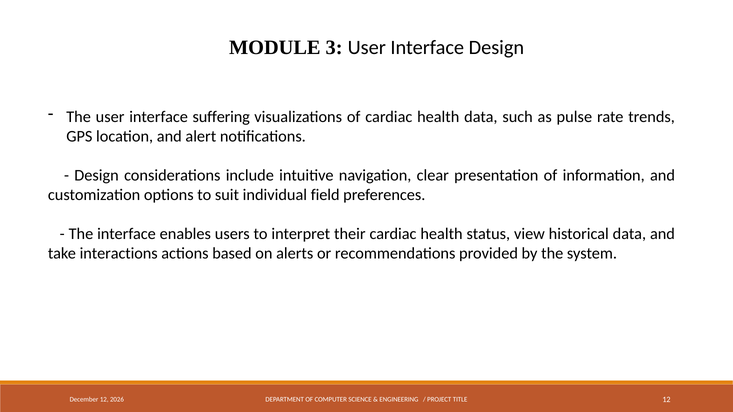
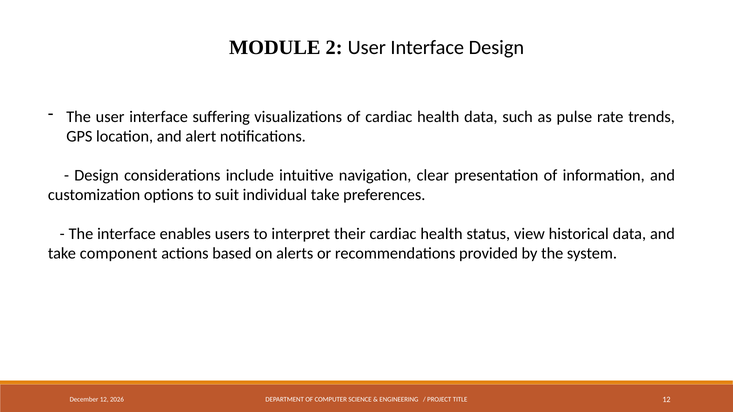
3: 3 -> 2 (334, 48)
individual field: field -> take (325, 195)
interactions: interactions -> component (119, 254)
